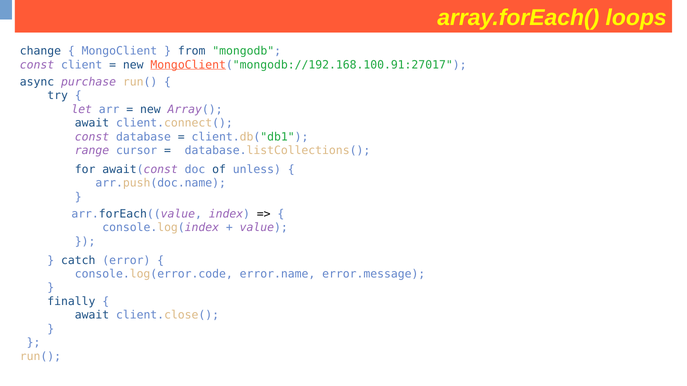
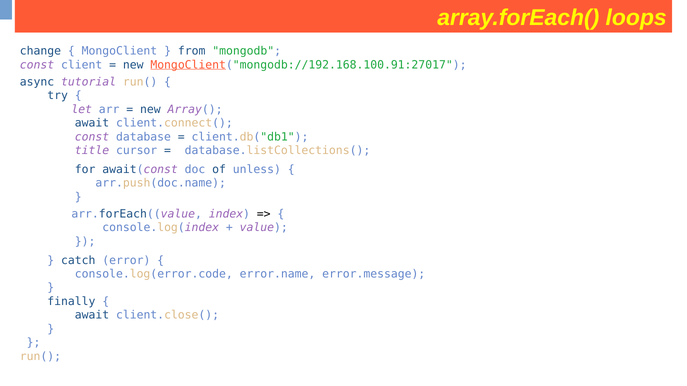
purchase: purchase -> tutorial (89, 82)
range: range -> title (92, 151)
